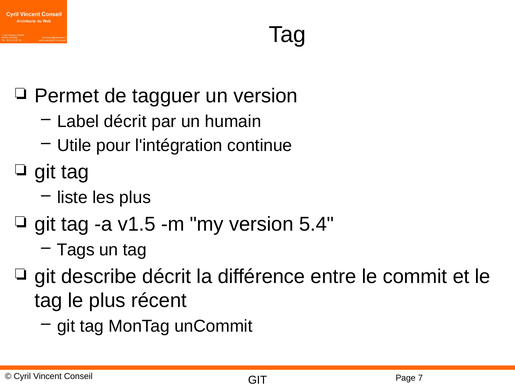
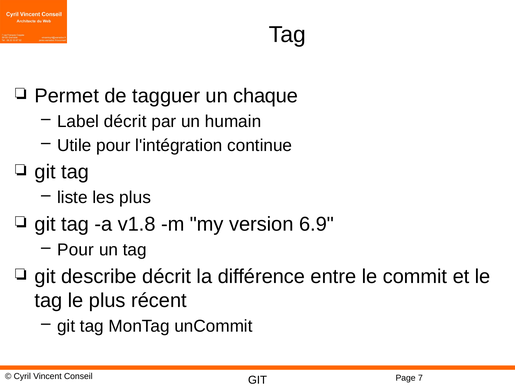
un version: version -> chaque (266, 96)
v1.5: v1.5 -> v1.8 (137, 224)
5.4: 5.4 -> 6.9 (317, 224)
Tags: Tags -> Pour (76, 249)
